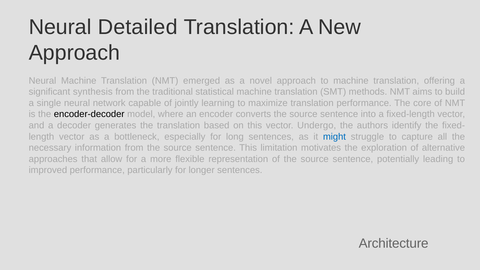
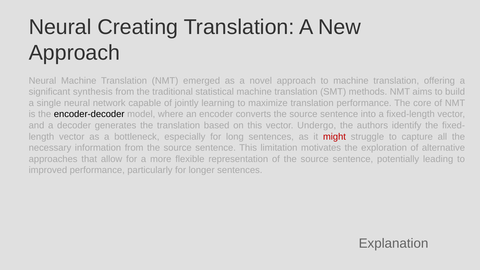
Detailed: Detailed -> Creating (138, 27)
might colour: blue -> red (334, 137)
Architecture: Architecture -> Explanation (394, 243)
